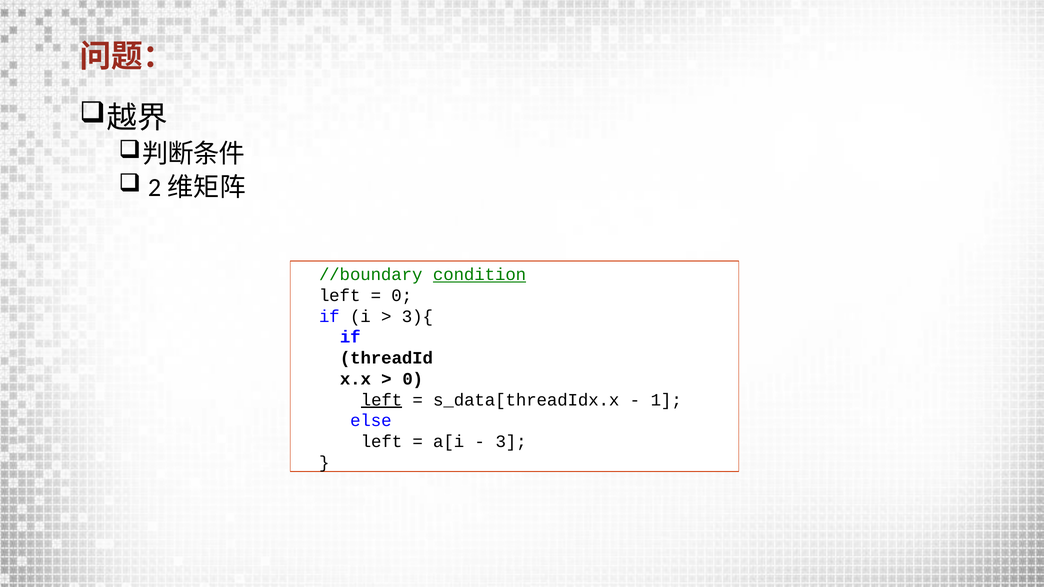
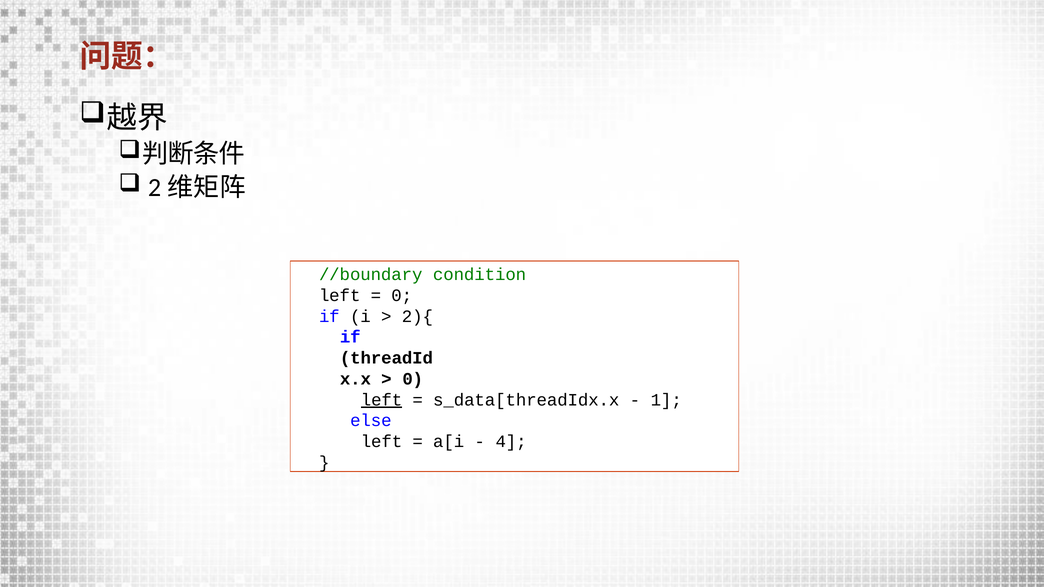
condition underline: present -> none (480, 275)
3){: 3){ -> 2){ (417, 316)
3: 3 -> 4 (511, 442)
